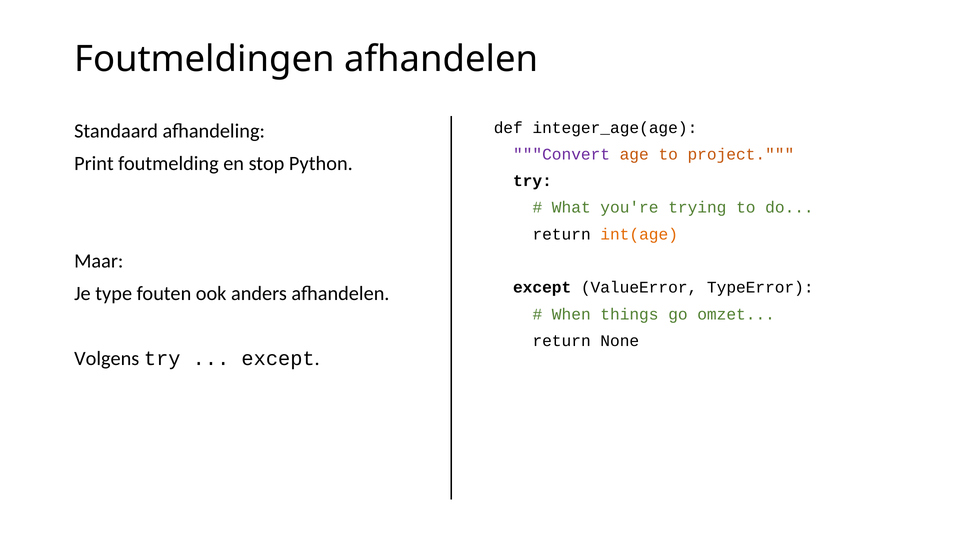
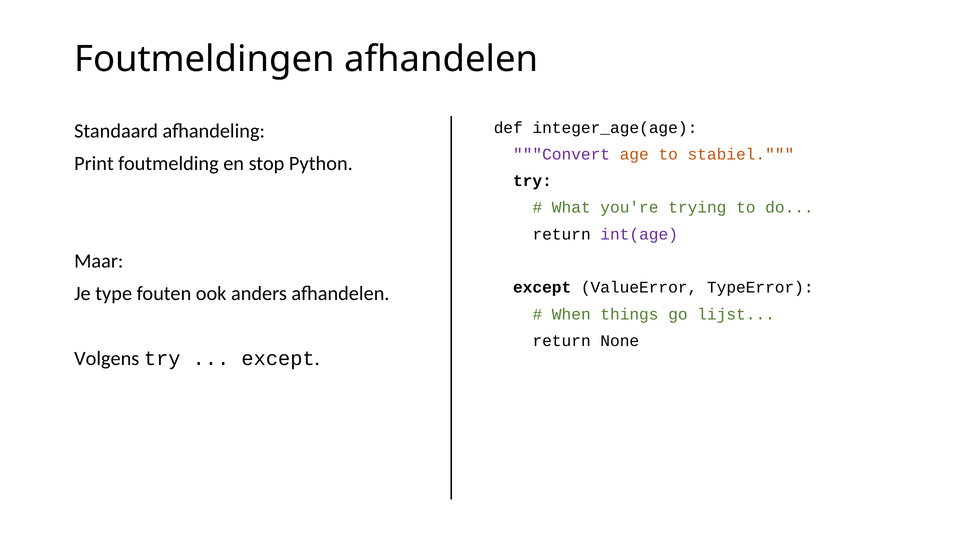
project: project -> stabiel (741, 154)
int(age colour: orange -> purple (639, 234)
omzet: omzet -> lijst (736, 314)
